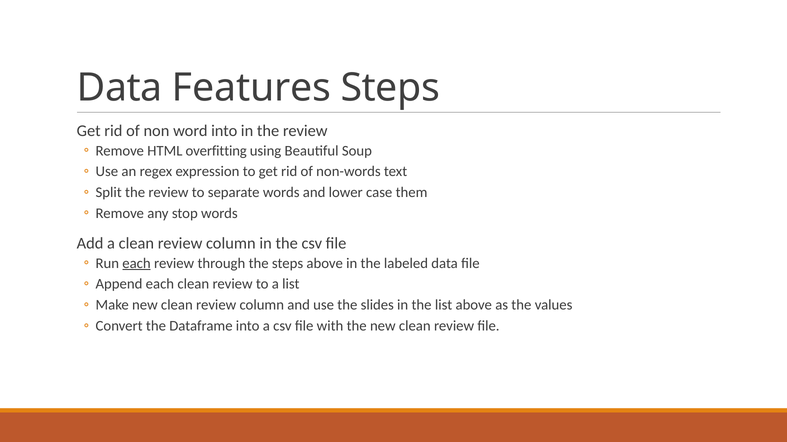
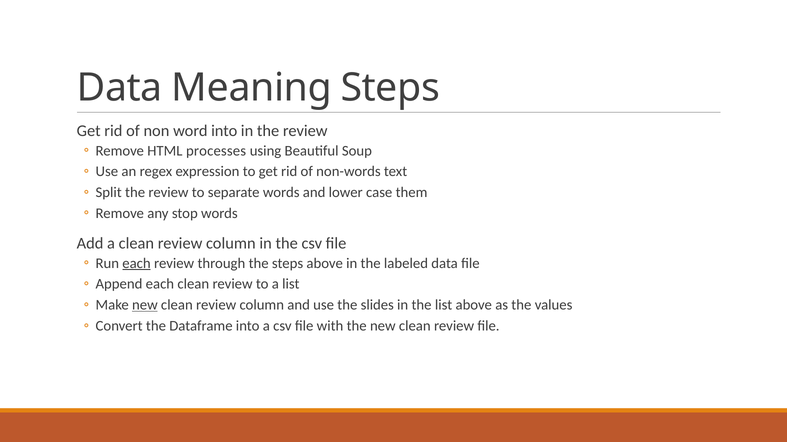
Features: Features -> Meaning (252, 88)
overfitting: overfitting -> processes (216, 151)
new underline: none -> present (145, 305)
